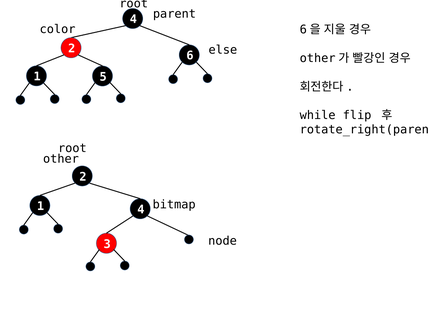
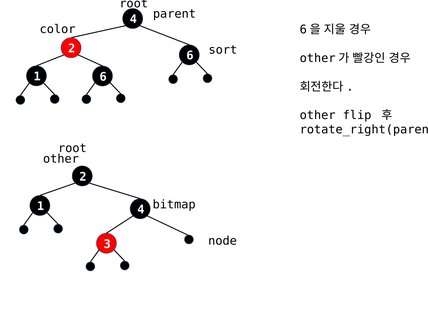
else: else -> sort (223, 50)
1 5: 5 -> 6 (103, 77)
while: while -> other (318, 115)
